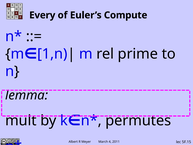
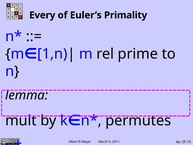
Compute: Compute -> Primality (126, 15)
